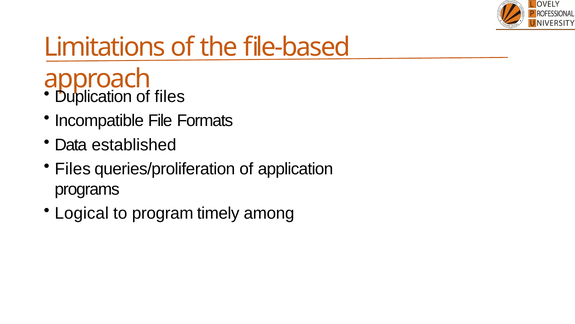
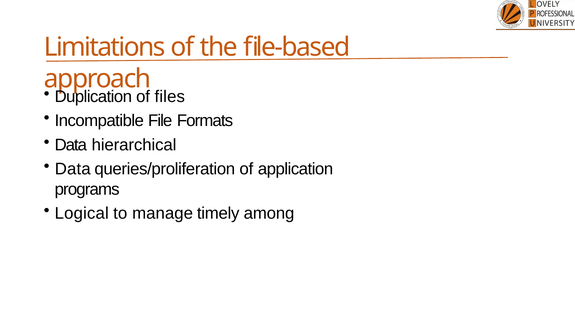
established: established -> hierarchical (134, 145)
Files: Files -> Data (73, 169)
program: program -> manage (163, 213)
